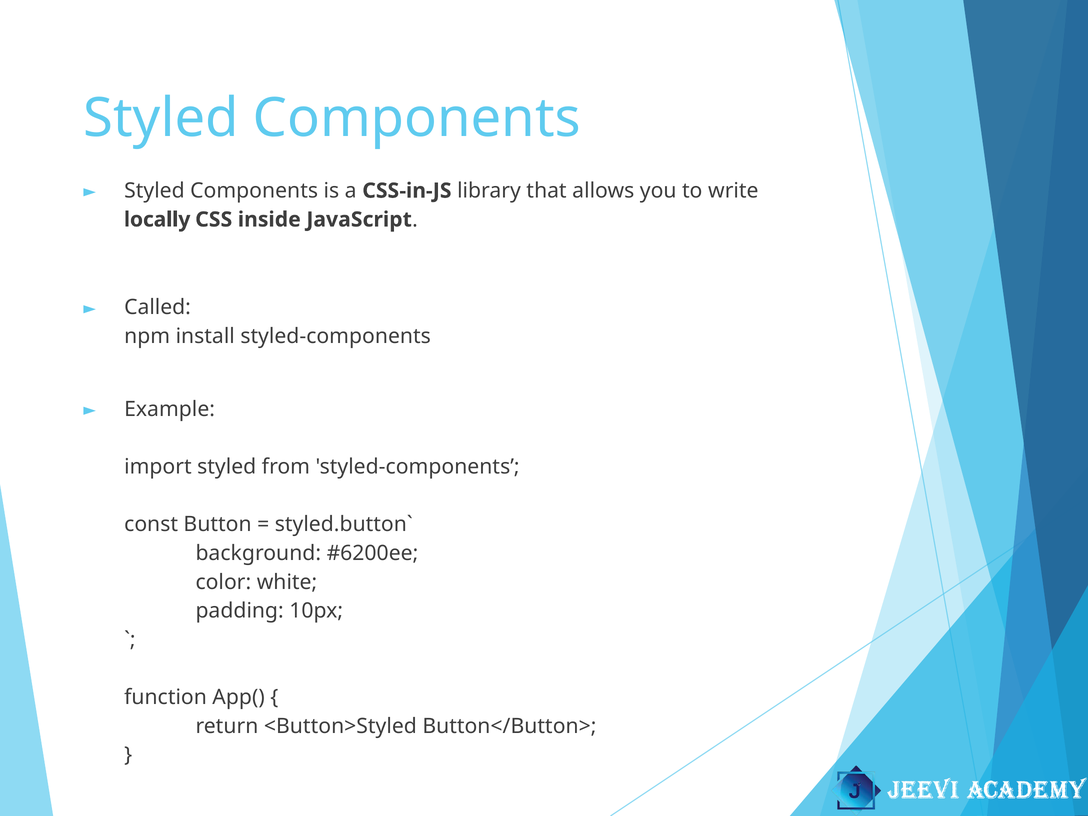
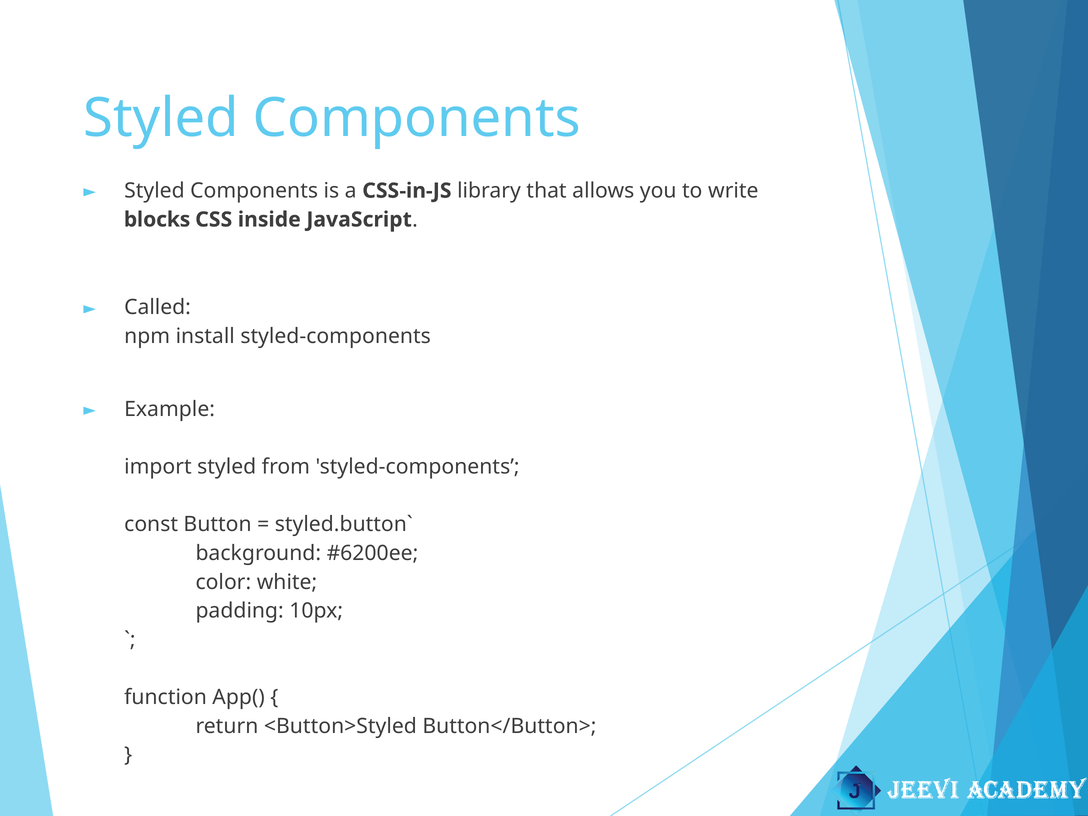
locally: locally -> blocks (157, 220)
